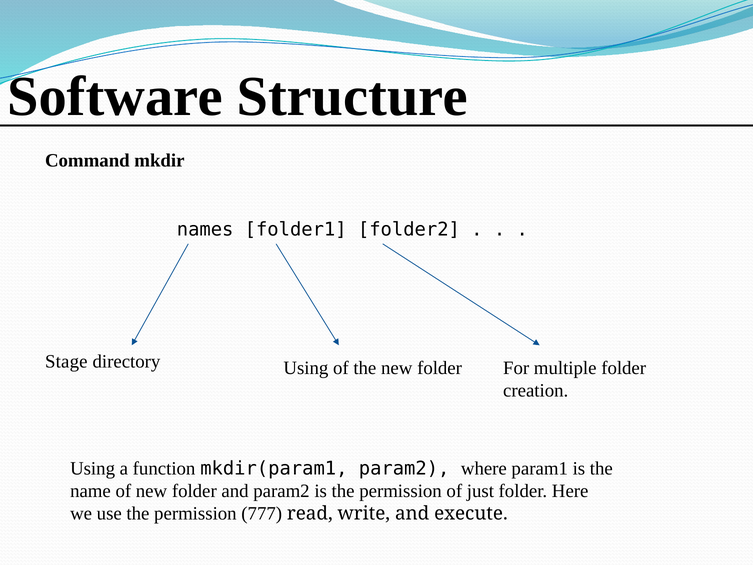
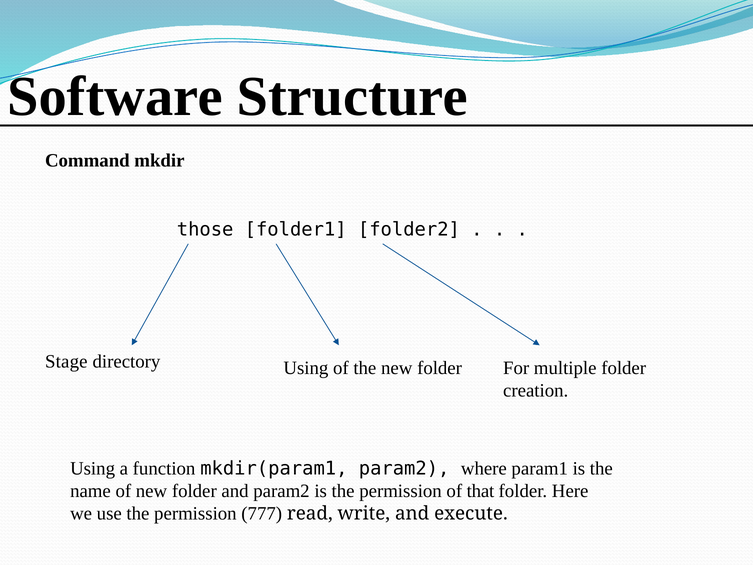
names: names -> those (205, 230)
just: just -> that (481, 491)
